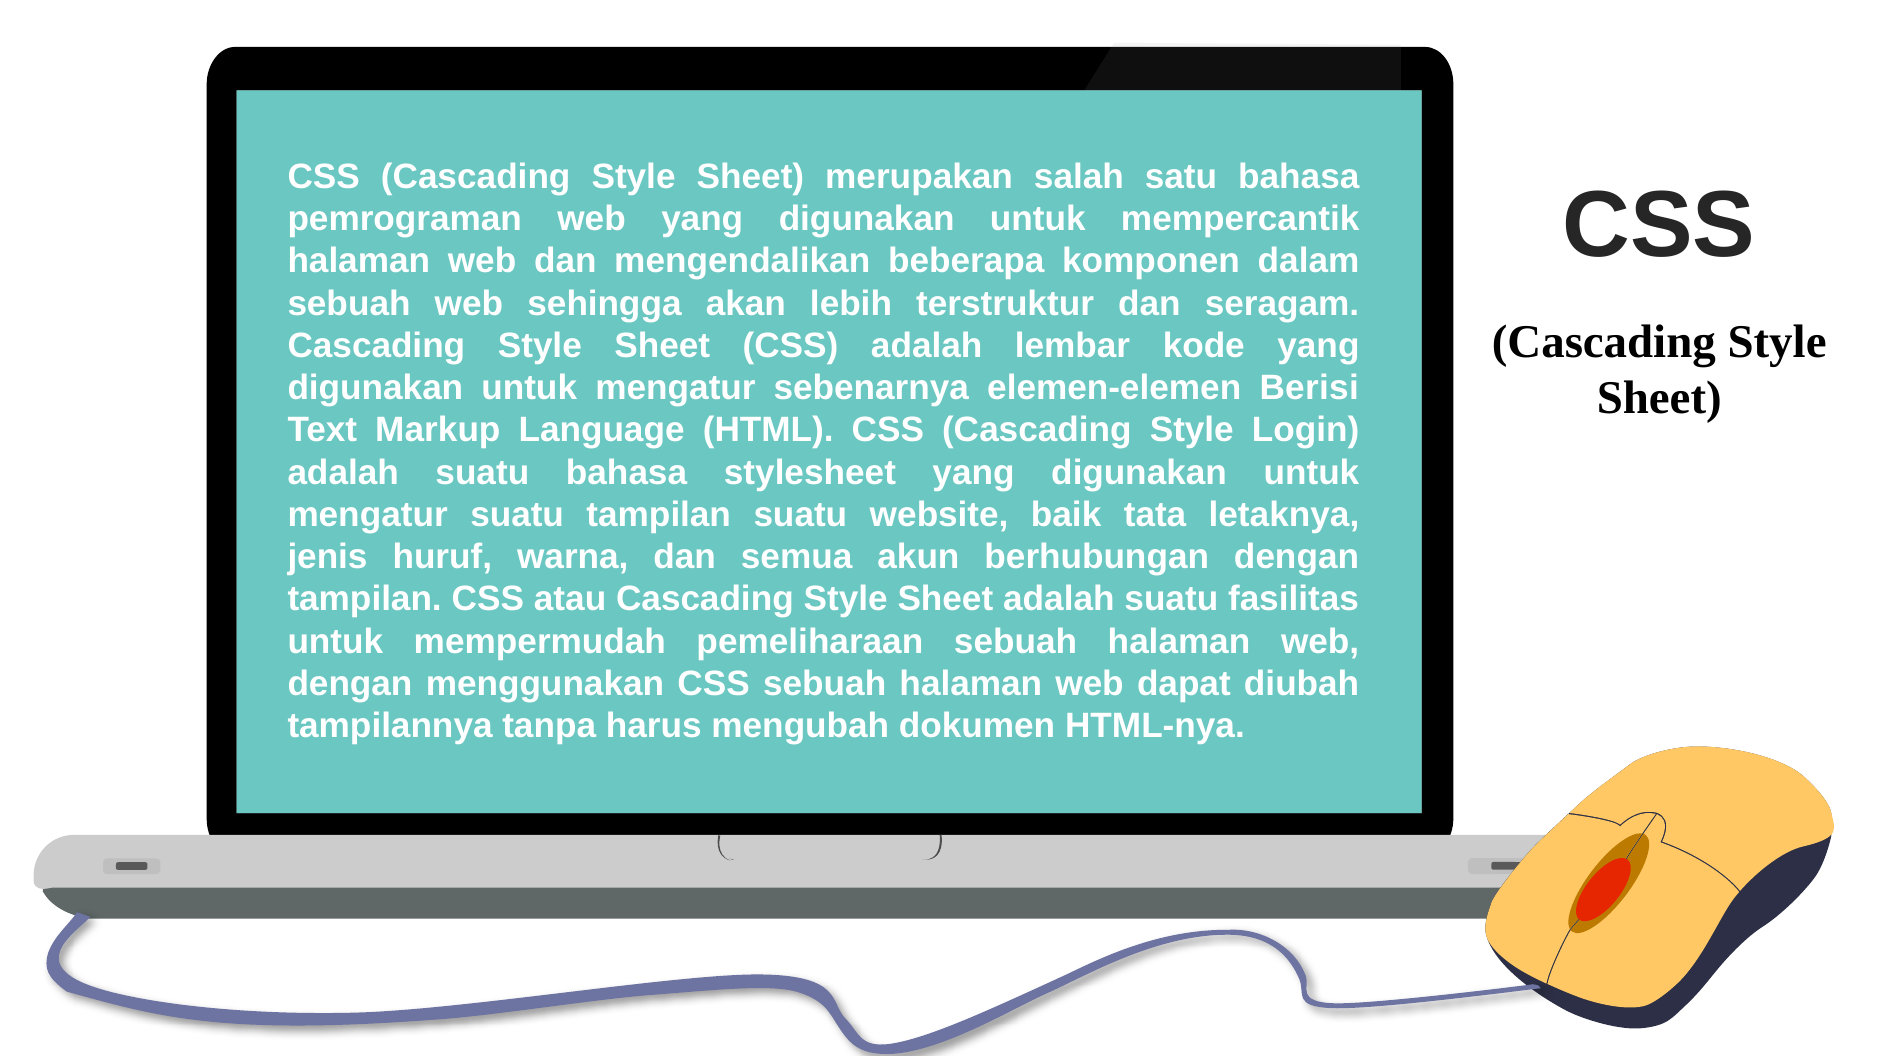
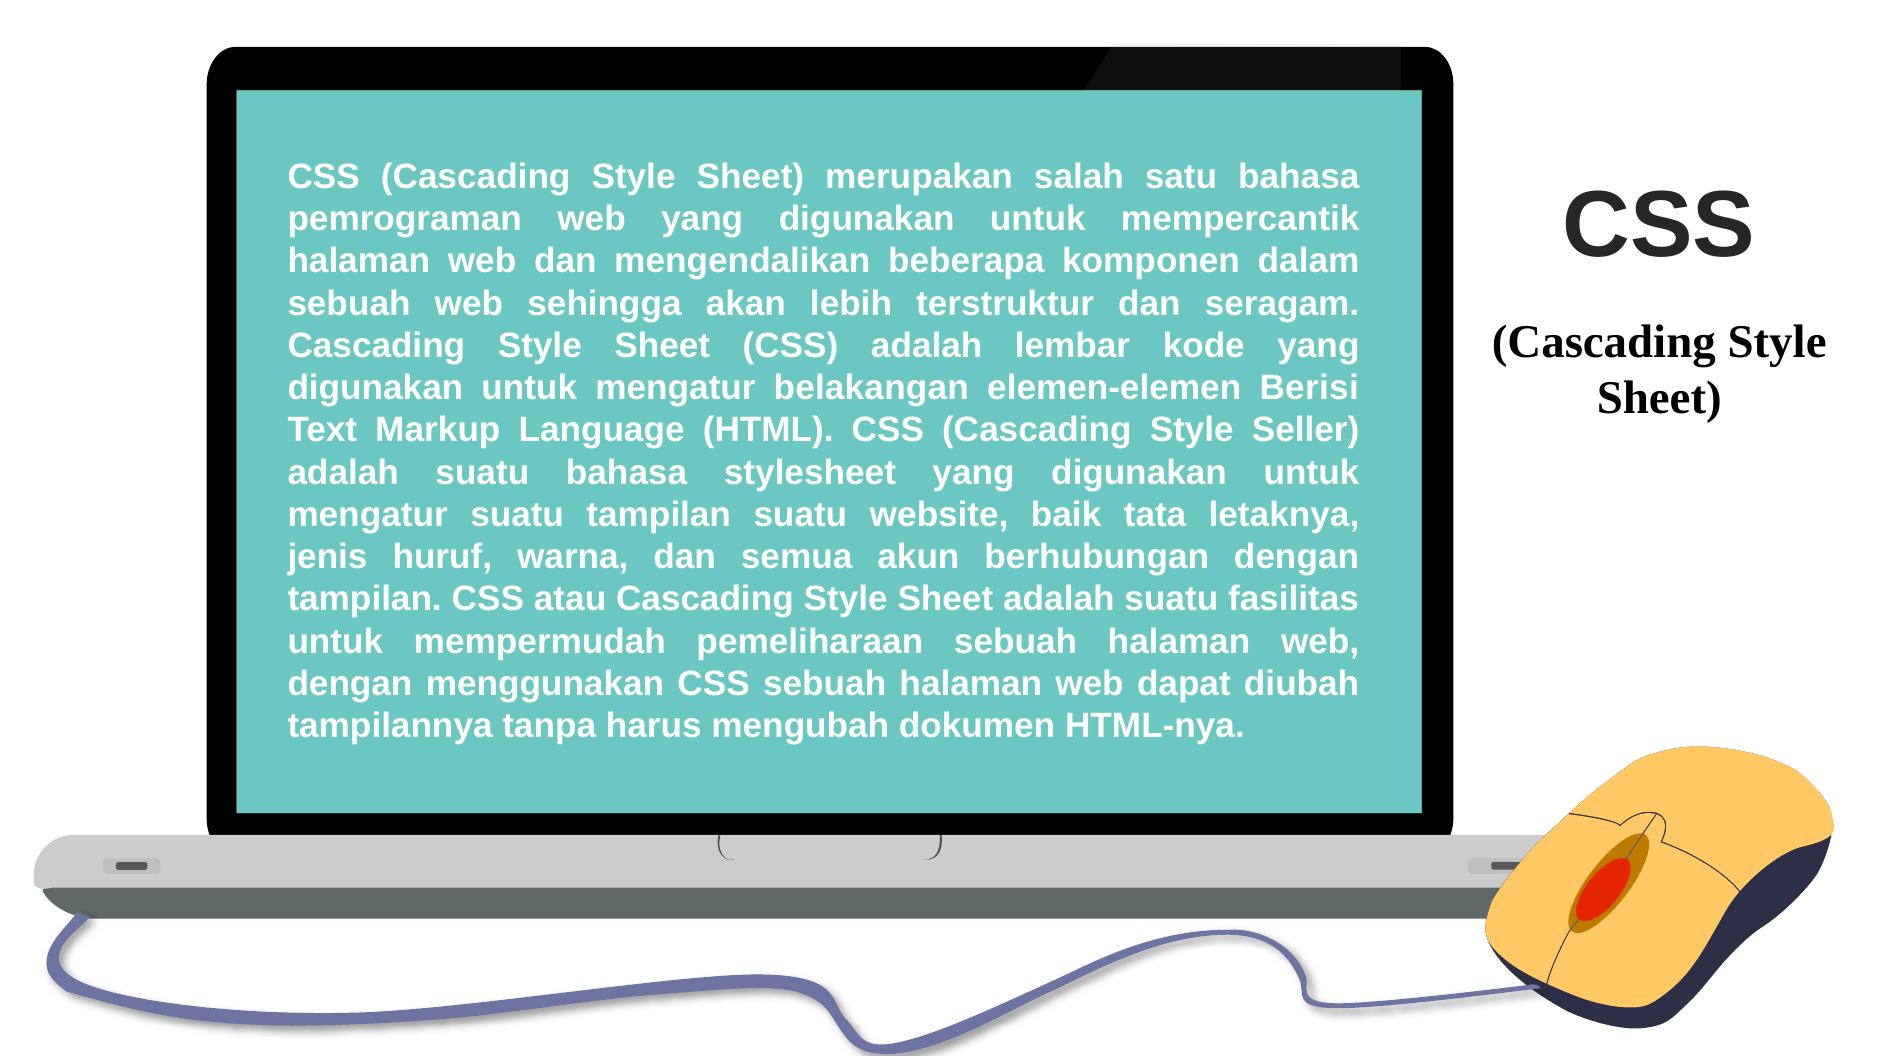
sebenarnya: sebenarnya -> belakangan (871, 388)
Login: Login -> Seller (1306, 430)
